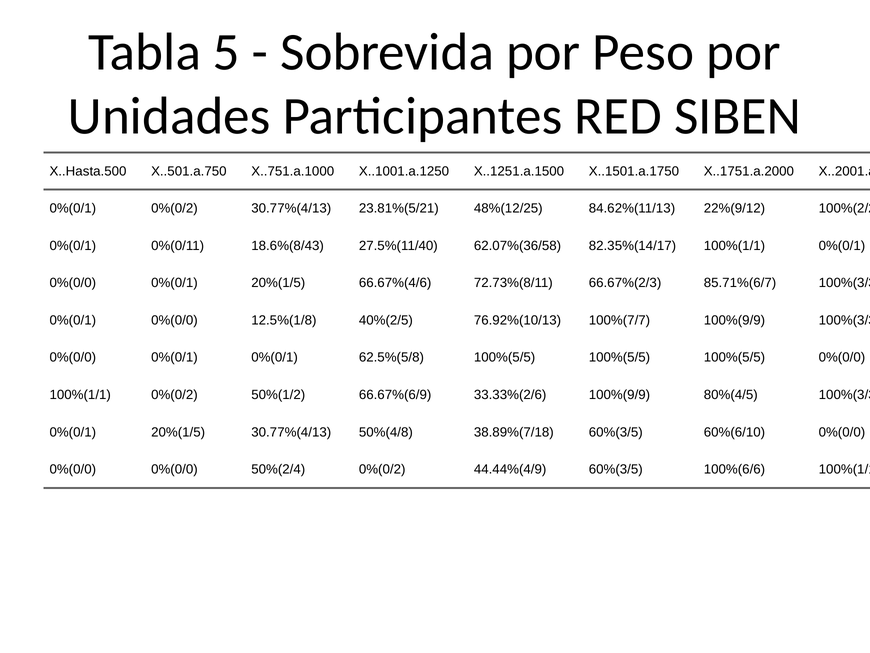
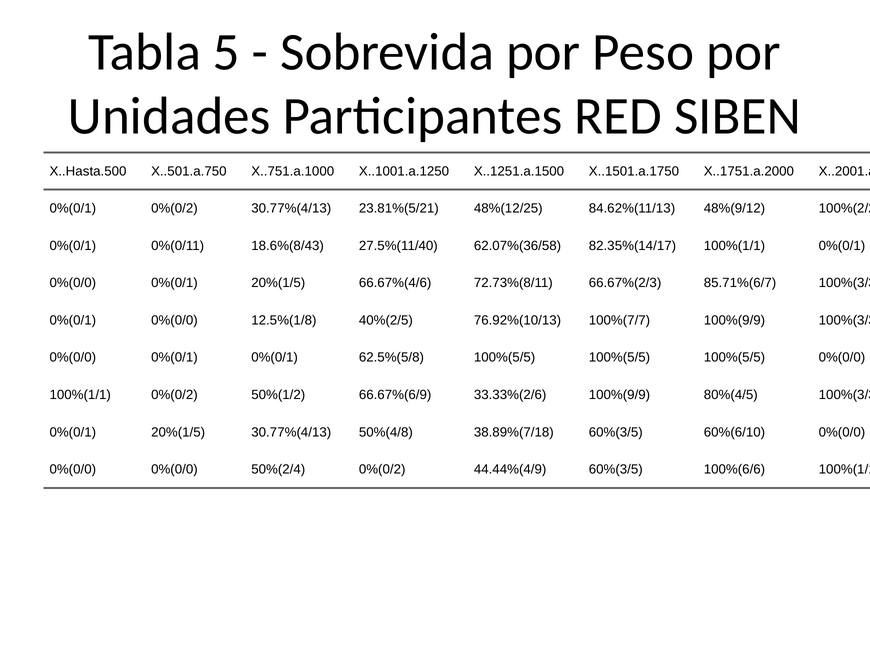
22%(9/12: 22%(9/12 -> 48%(9/12 (734, 208)
